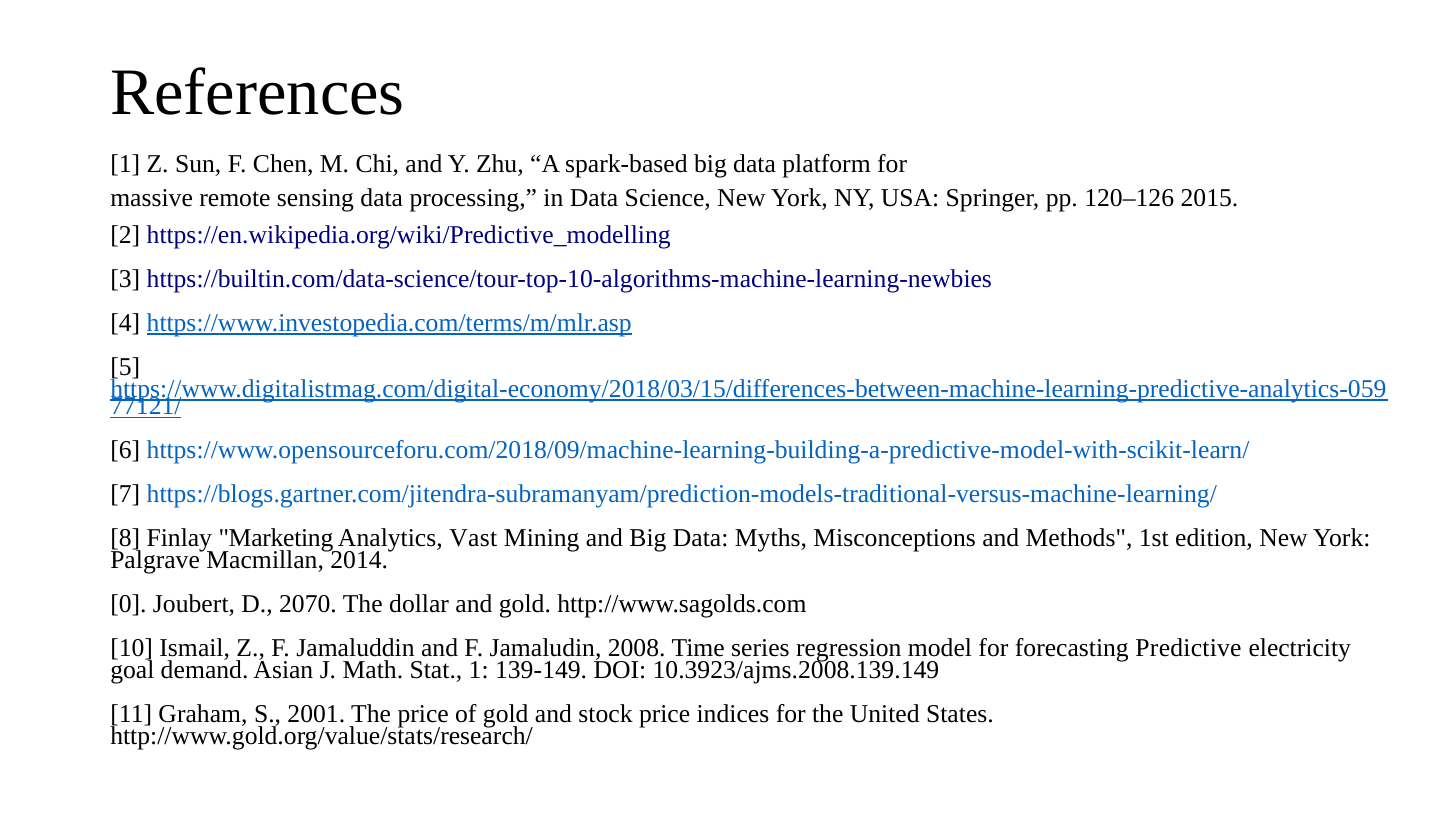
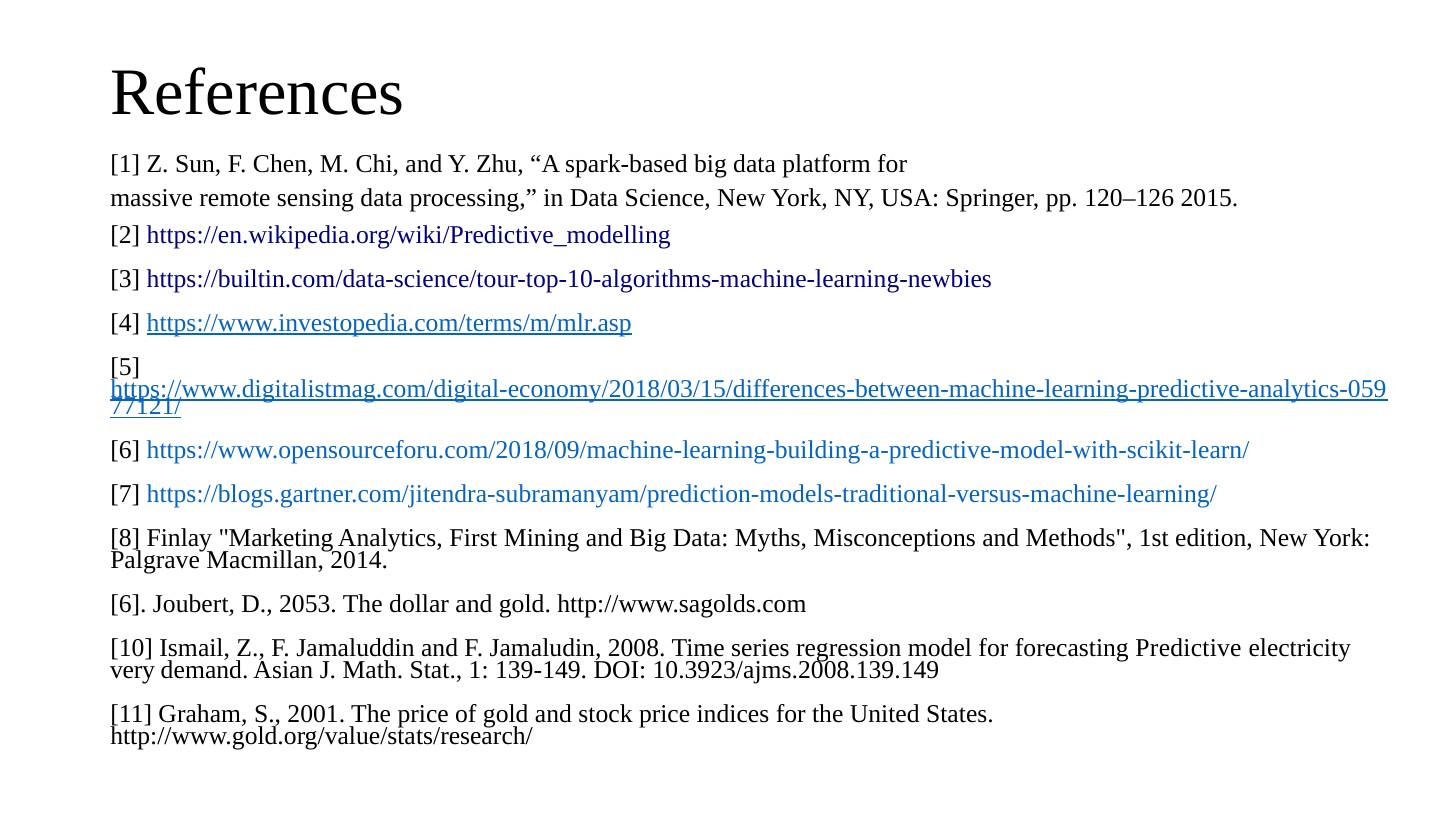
Vast: Vast -> First (473, 538)
0: 0 -> 6 (128, 604)
2070: 2070 -> 2053 (308, 604)
goal: goal -> very (132, 670)
